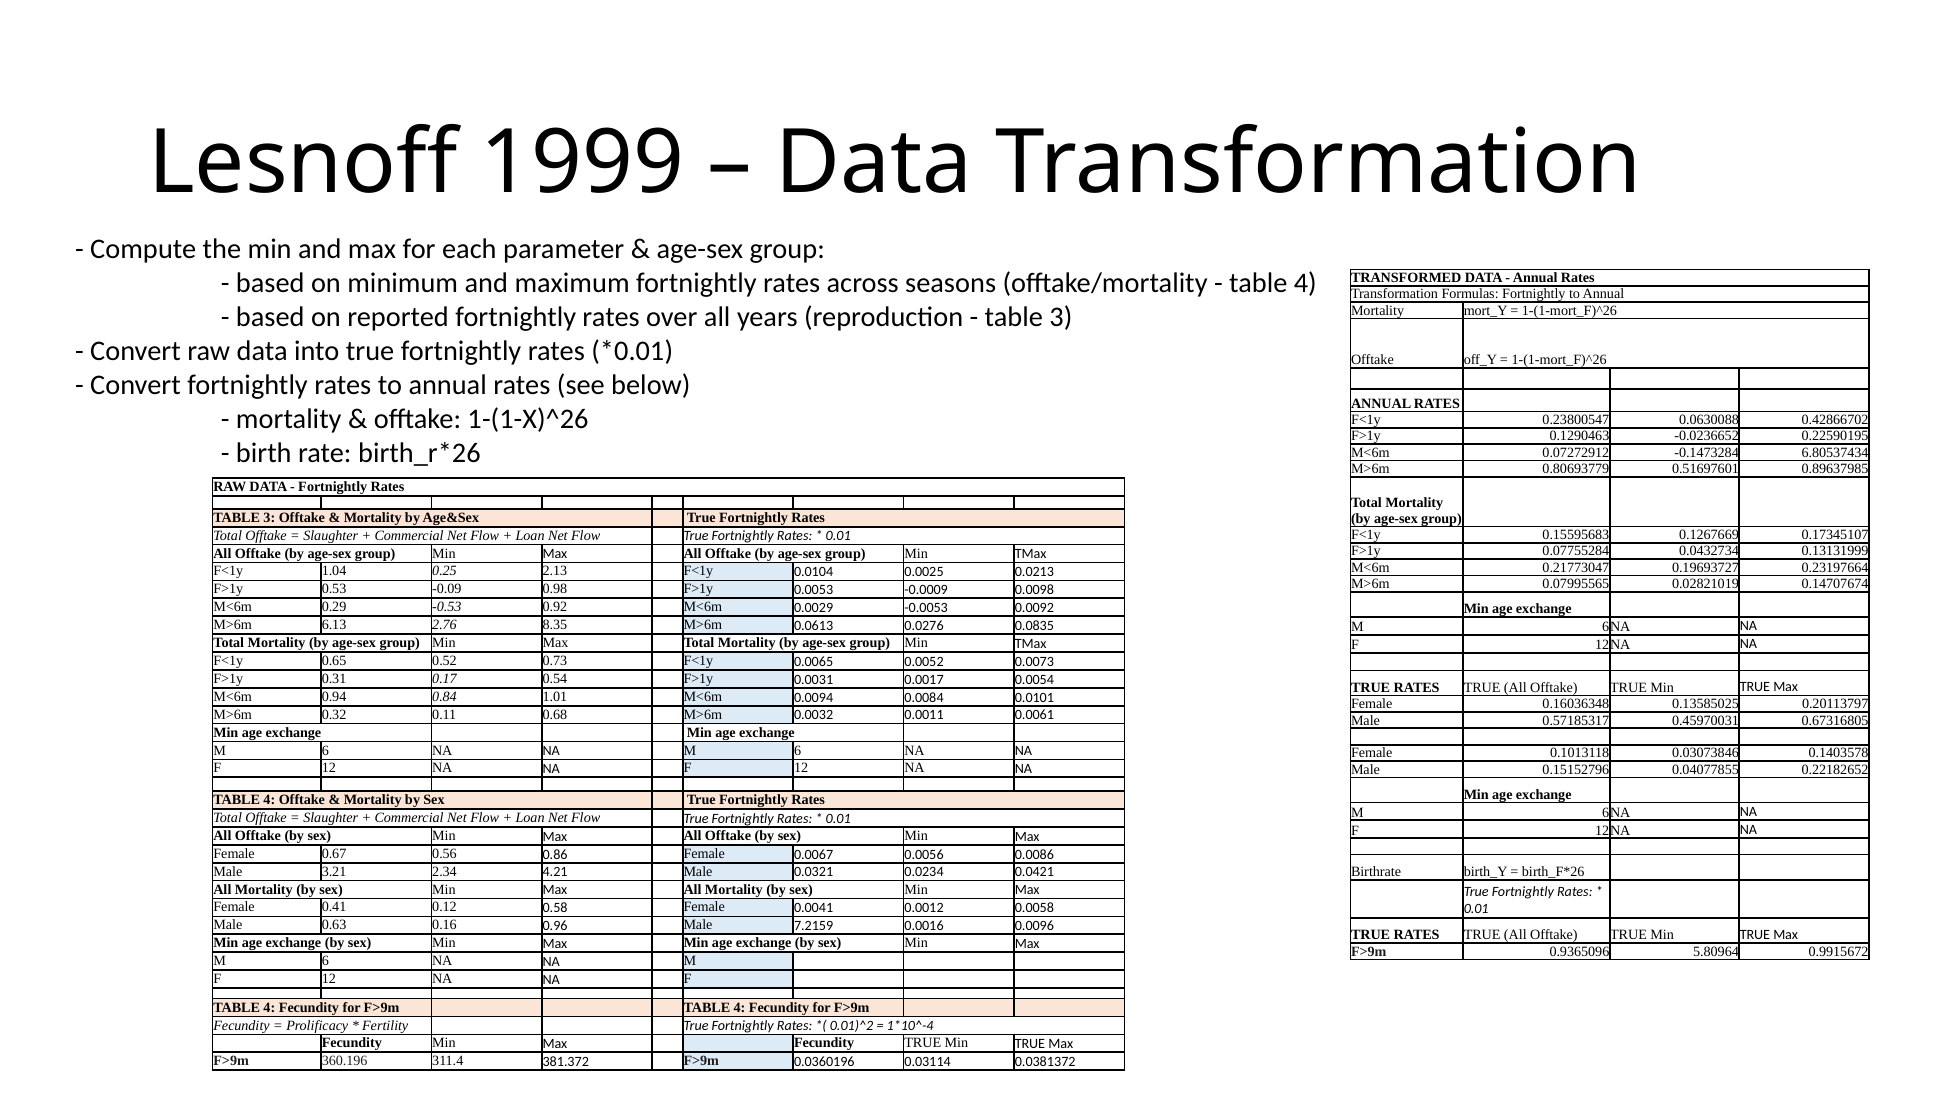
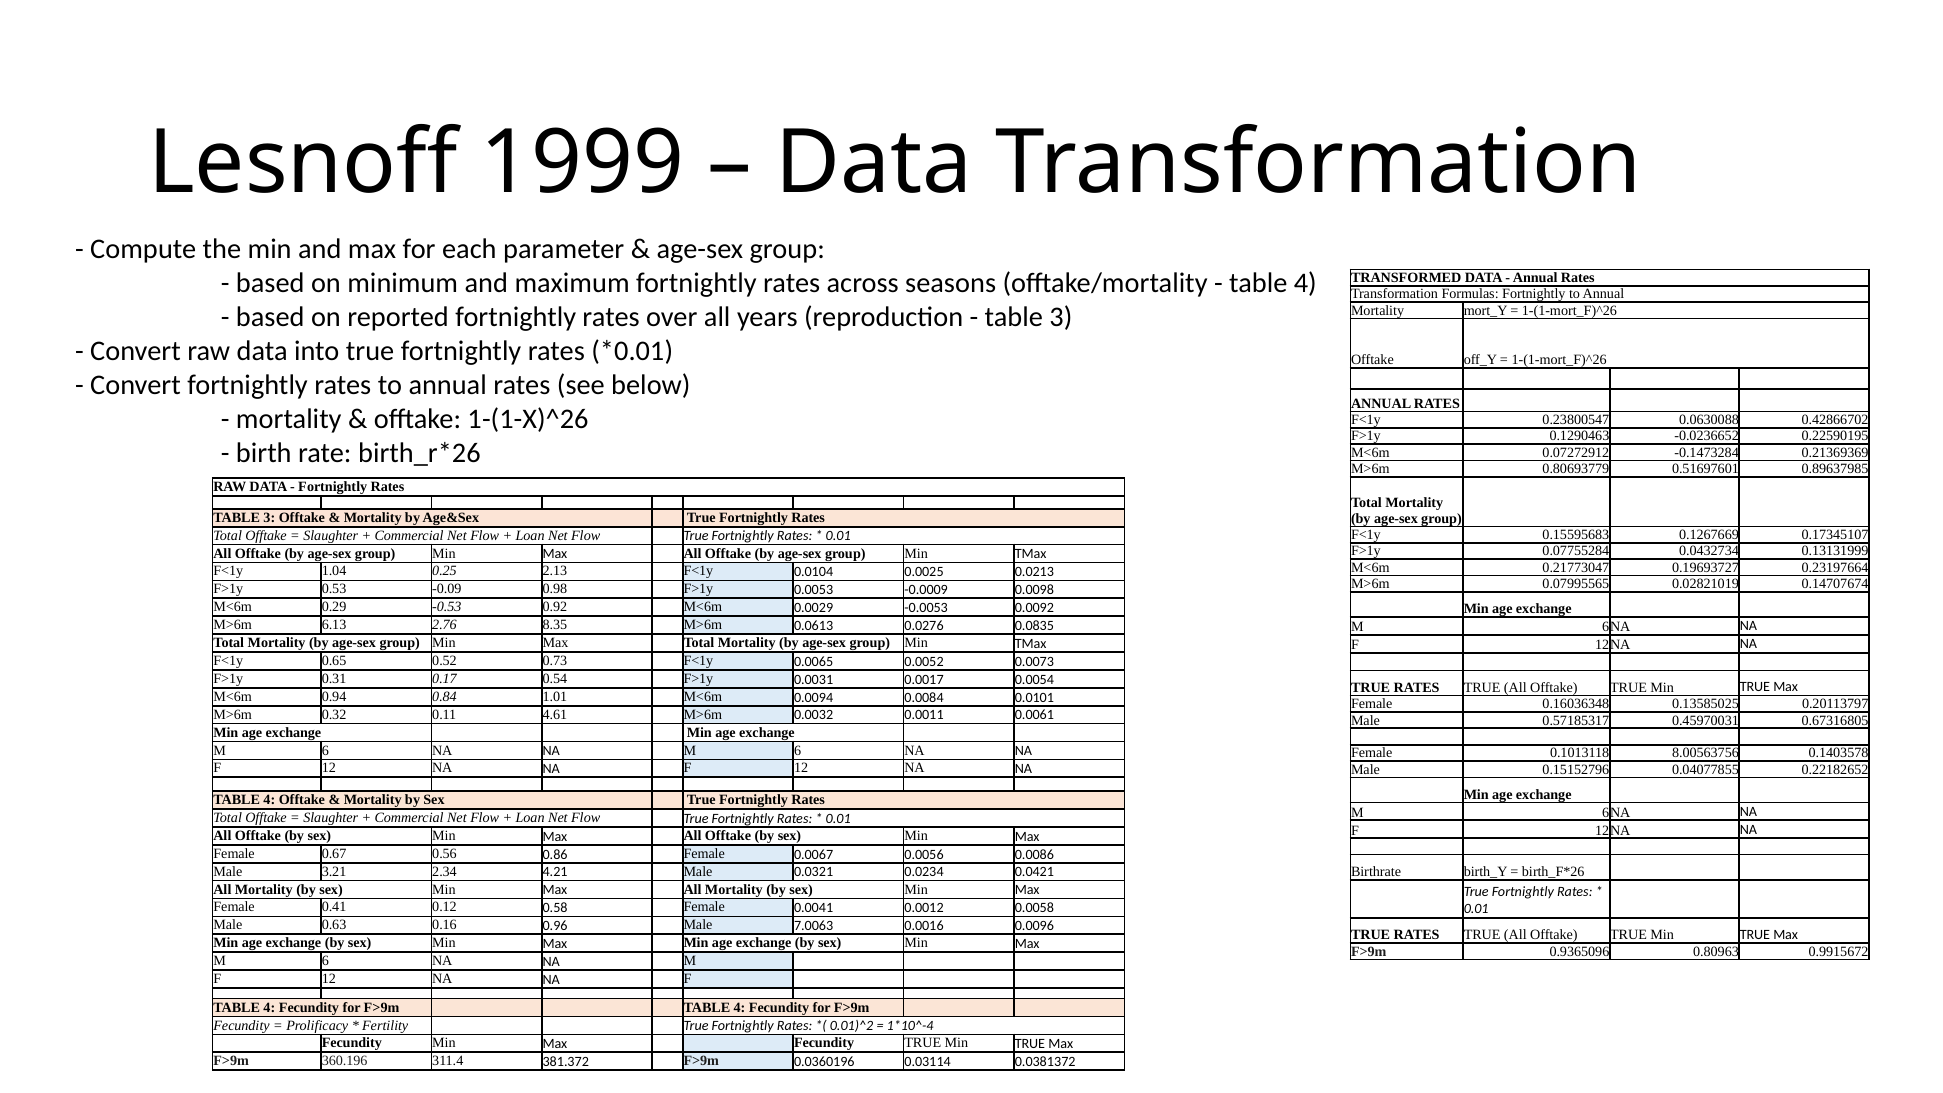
6.80537434: 6.80537434 -> 0.21369369 (1835, 453)
0.68: 0.68 -> 4.61 (555, 714)
0.03073846: 0.03073846 -> 8.00563756 (1705, 753)
7.2159: 7.2159 -> 7.0063 (814, 926)
5.80964: 5.80964 -> 0.80963 (1716, 951)
